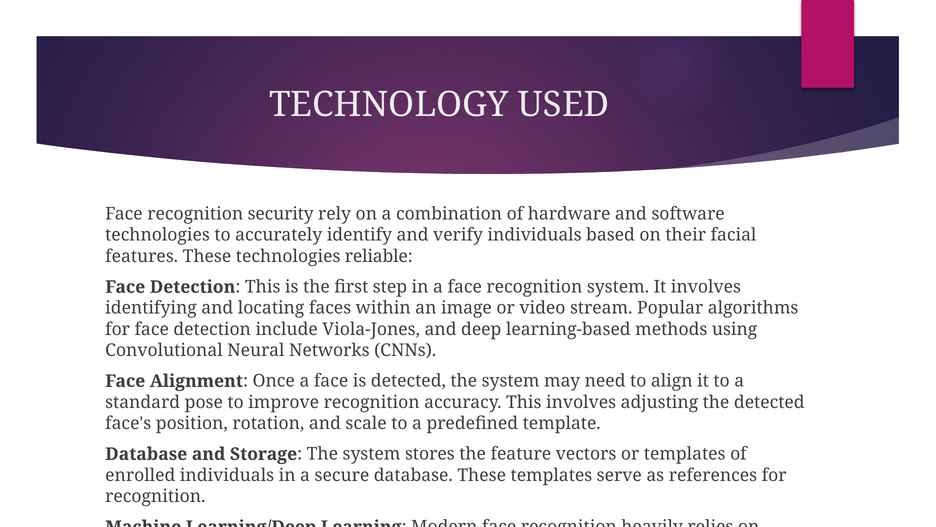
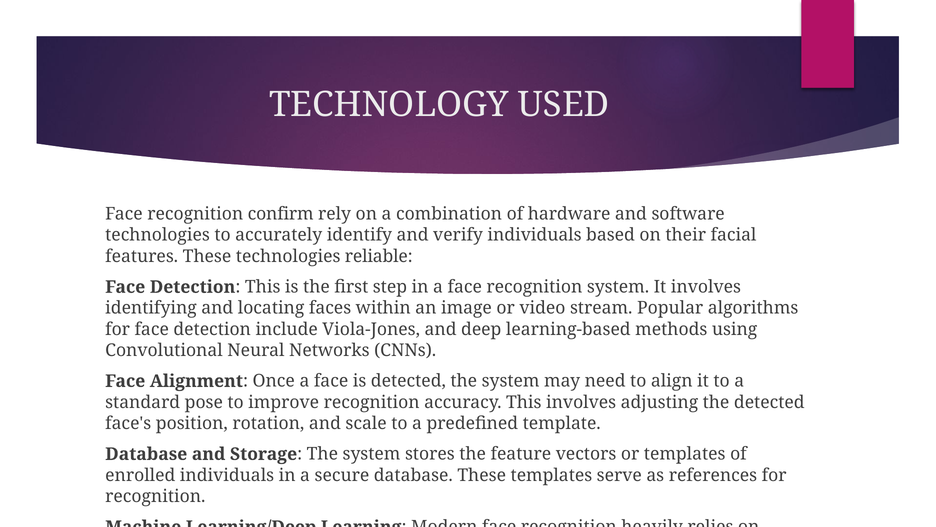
security: security -> confirm (281, 214)
